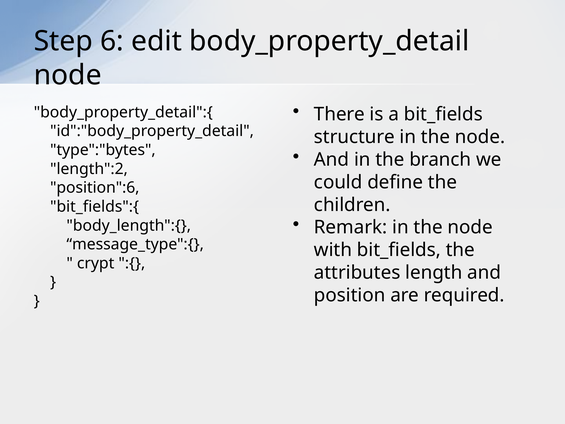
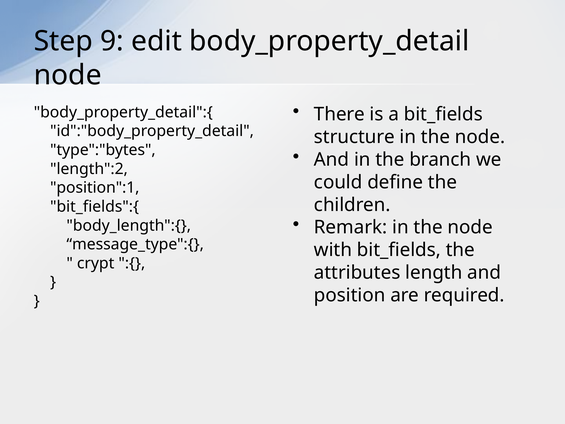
6: 6 -> 9 (112, 41)
position":6: position":6 -> position":1 (95, 188)
